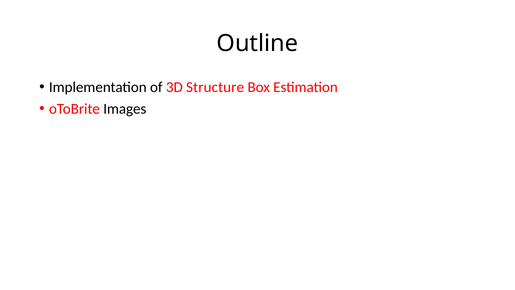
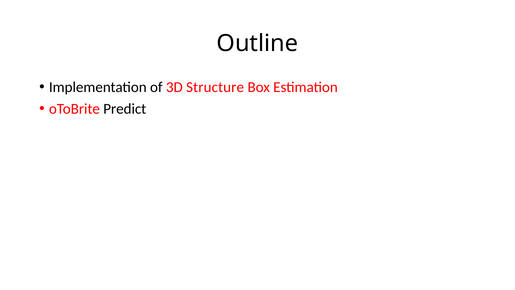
Images: Images -> Predict (125, 109)
